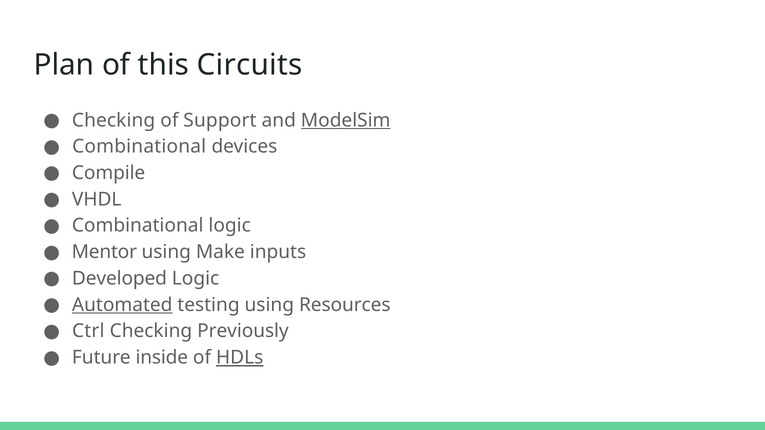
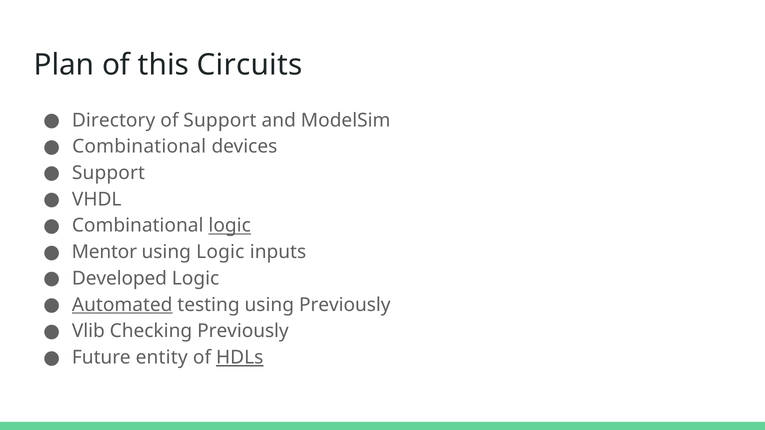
Checking: Checking -> Directory (114, 120)
ModelSim underline: present -> none (346, 120)
Compile: Compile -> Support (108, 173)
logic underline: none -> present (230, 226)
using Make: Make -> Logic (220, 252)
using Resources: Resources -> Previously (345, 305)
Ctrl: Ctrl -> Vlib (88, 331)
inside: inside -> entity (162, 358)
